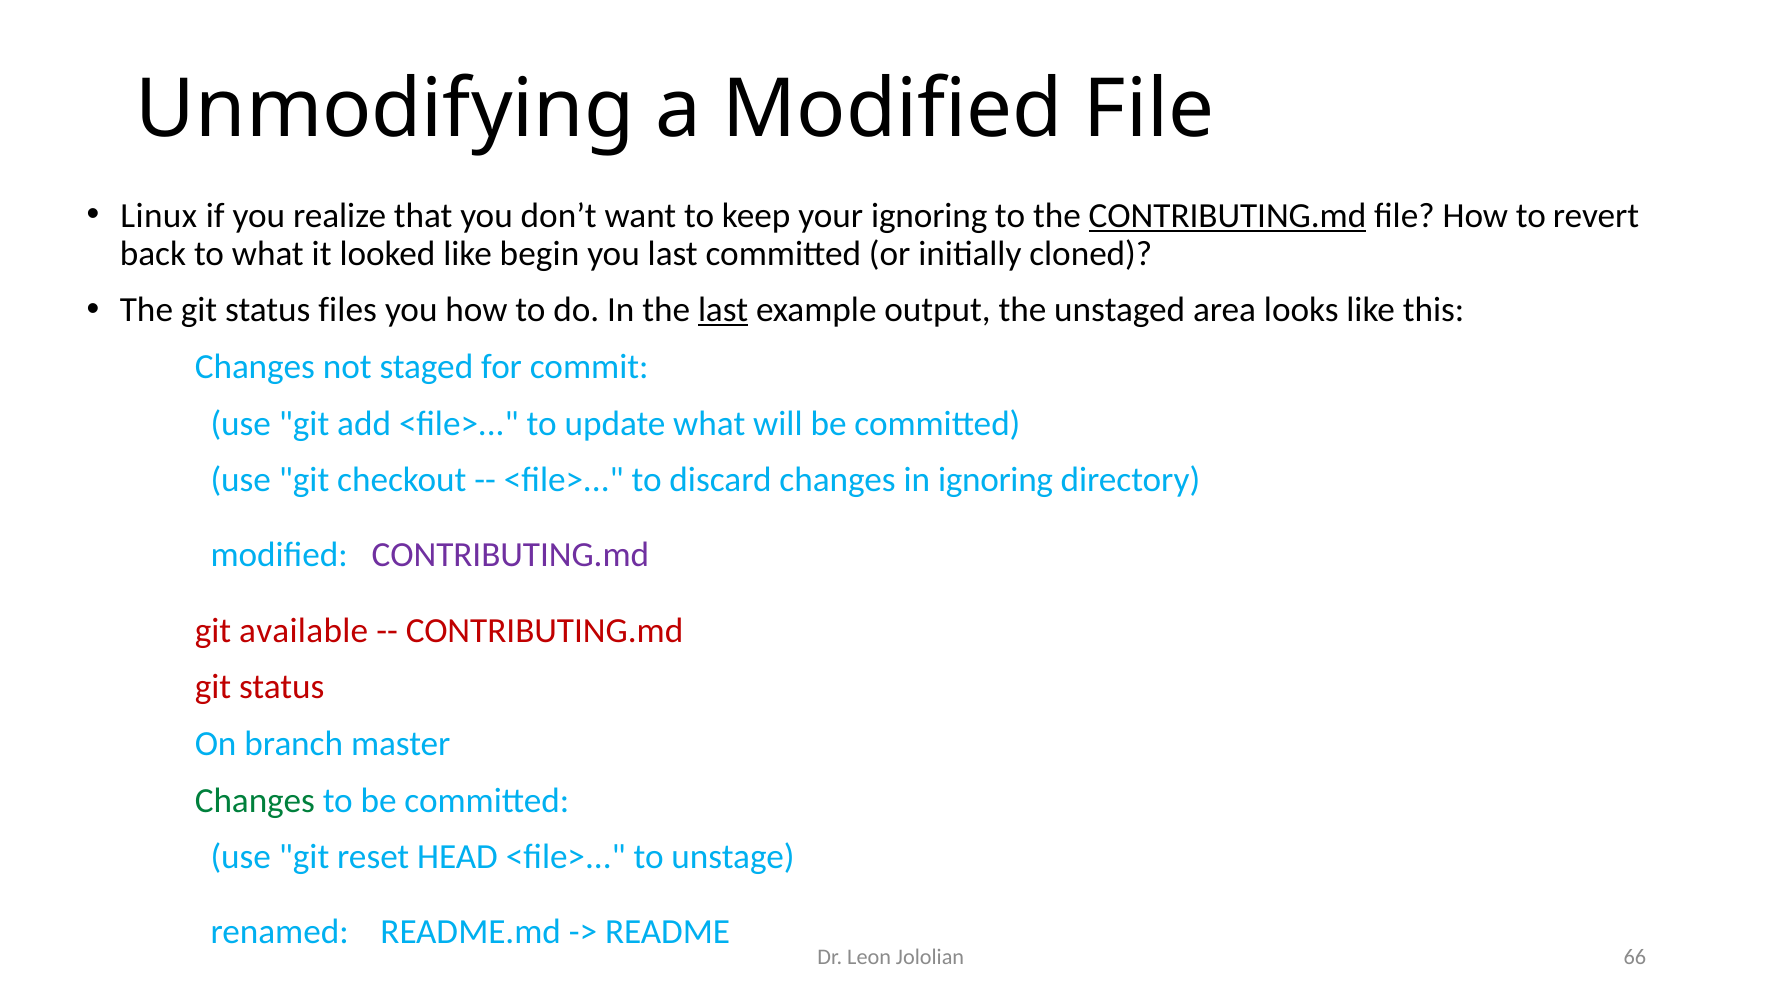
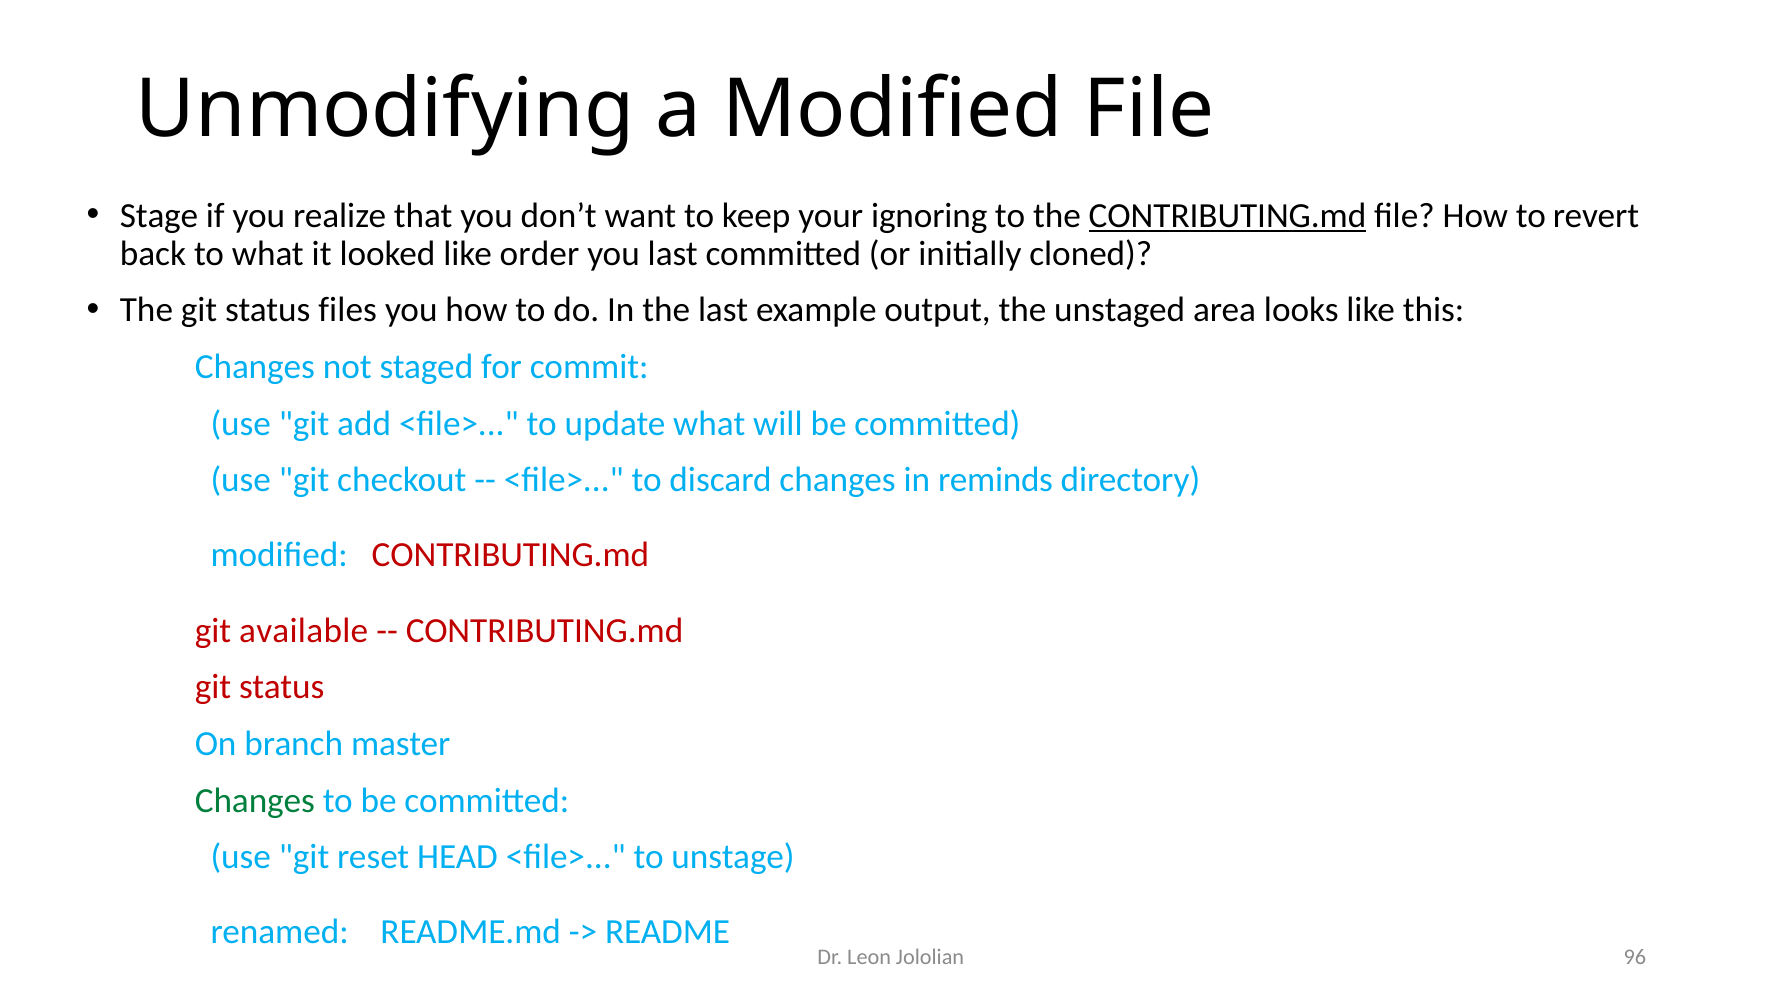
Linux: Linux -> Stage (159, 216)
begin: begin -> order (540, 254)
last underline: present -> none (723, 310)
in ignoring: ignoring -> reminds (996, 480)
CONTRIBUTING.md colour: purple -> red (510, 556)
66: 66 -> 96 (1635, 957)
